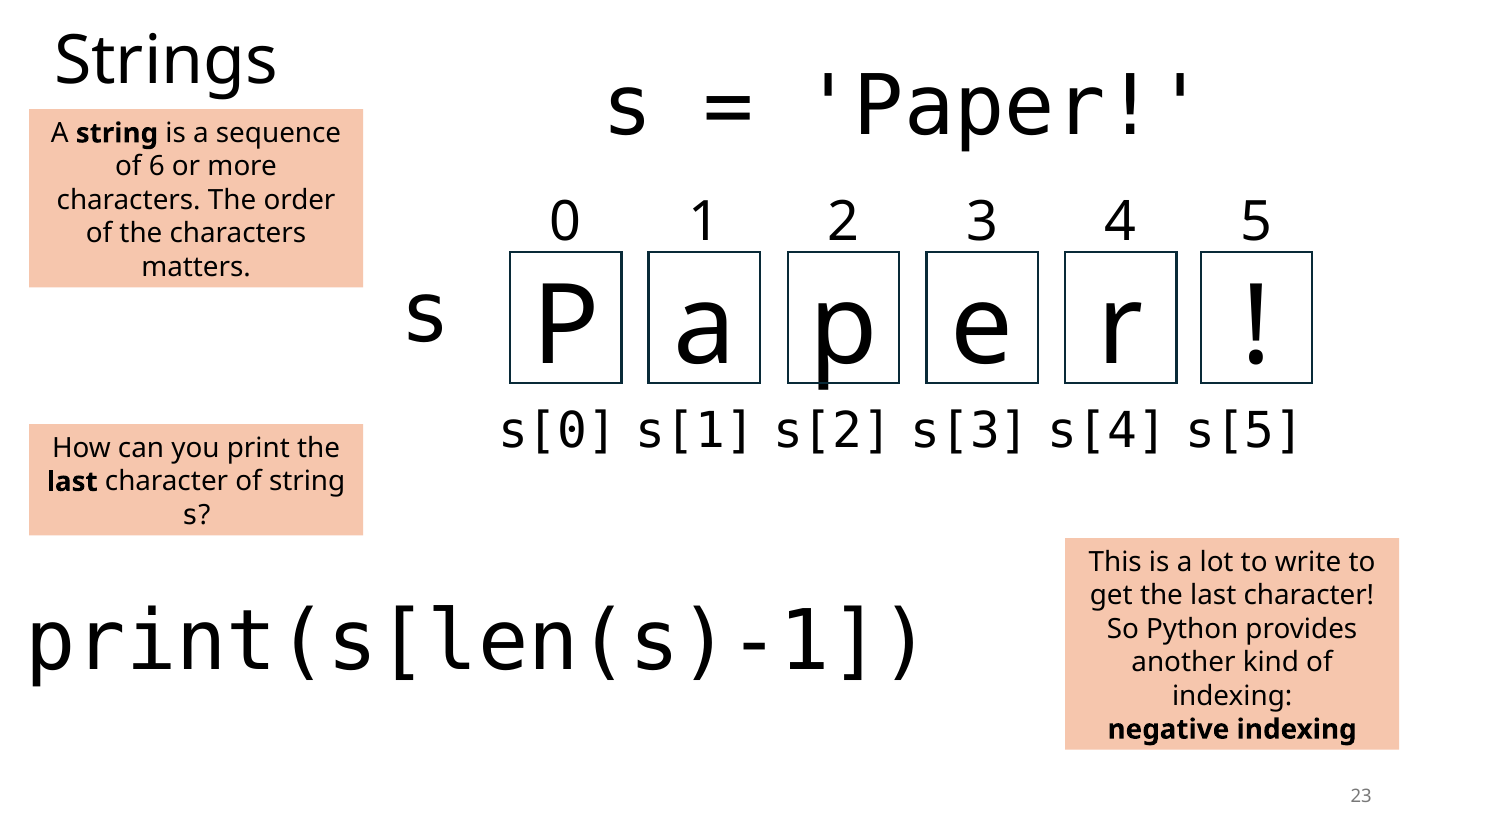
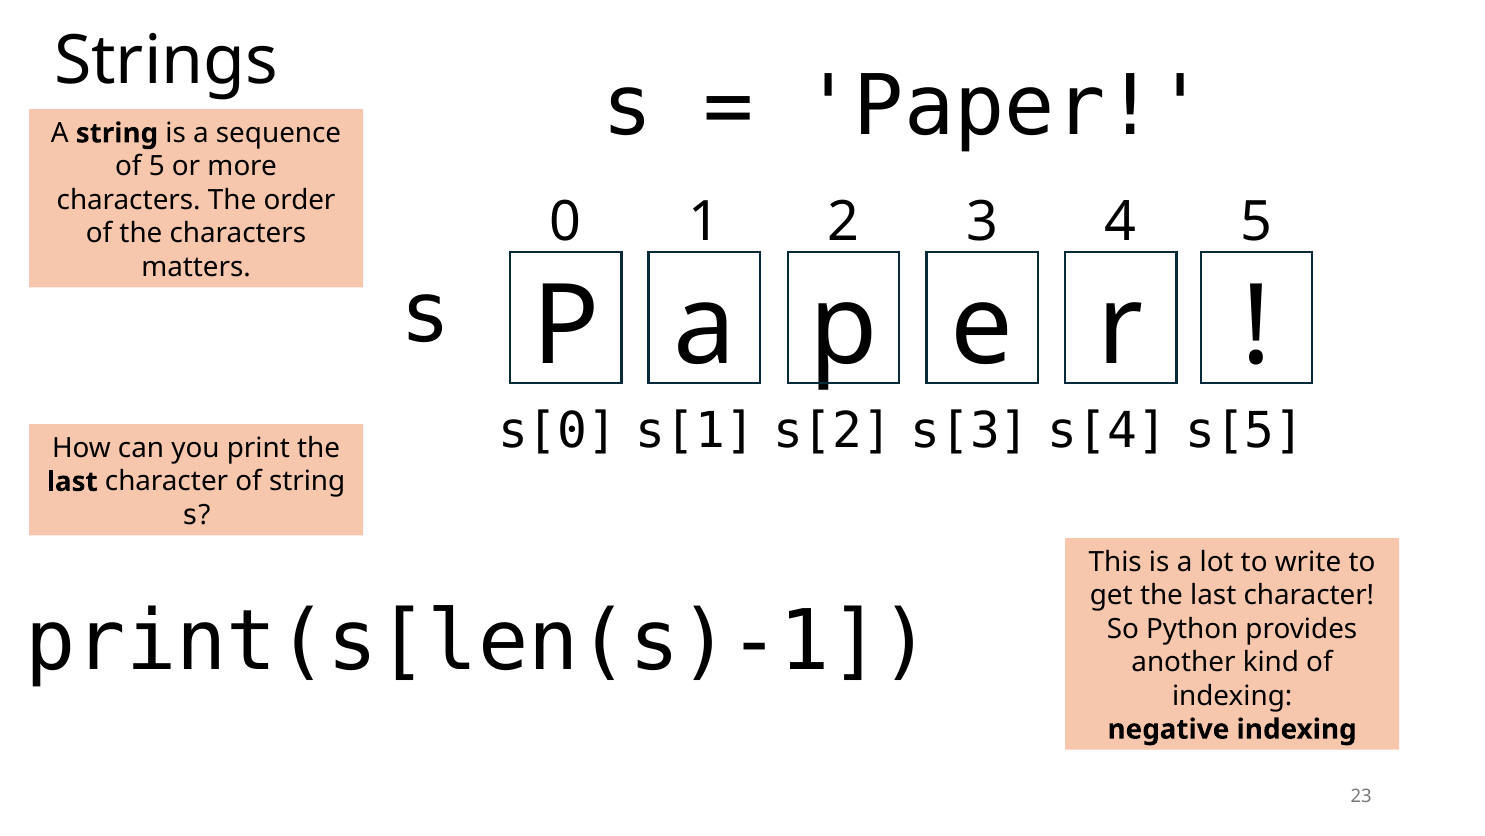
of 6: 6 -> 5 (157, 167)
